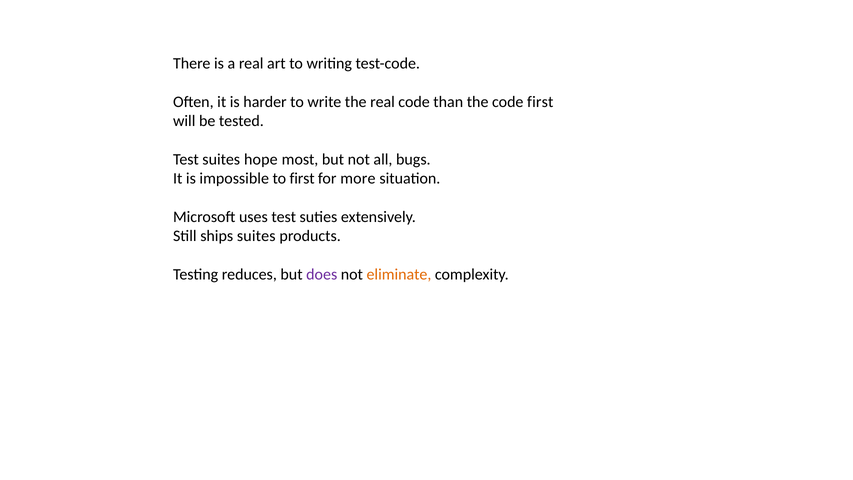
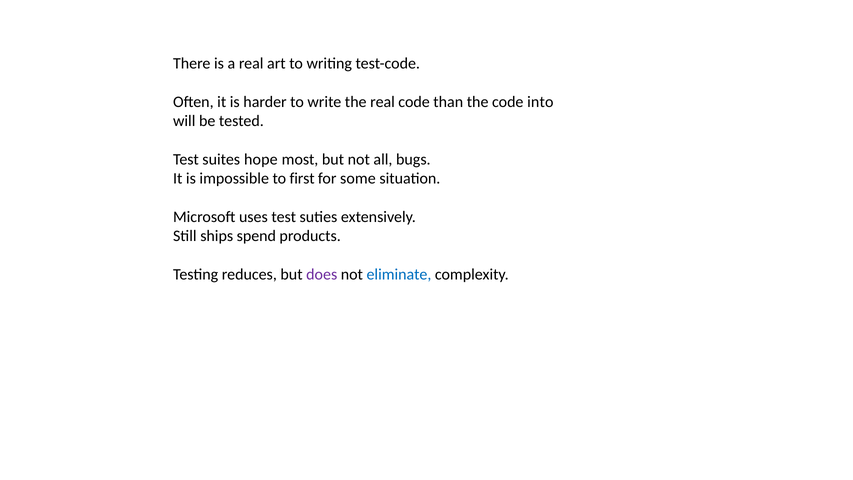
code first: first -> into (540, 102)
more: more -> some (358, 179)
ships suites: suites -> spend (256, 236)
eliminate colour: orange -> blue (399, 274)
